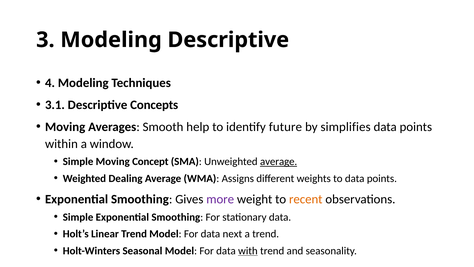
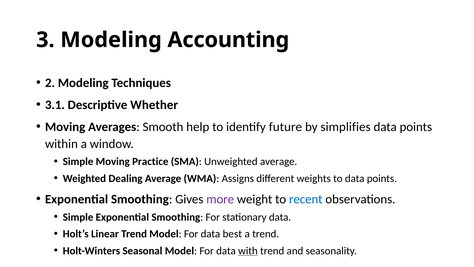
Modeling Descriptive: Descriptive -> Accounting (228, 40)
4: 4 -> 2 (50, 83)
Concepts: Concepts -> Whether (154, 105)
Concept: Concept -> Practice (150, 161)
average underline: present -> none (279, 161)
recent colour: orange -> blue (306, 199)
next: next -> best (232, 234)
